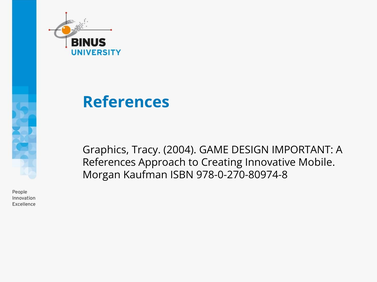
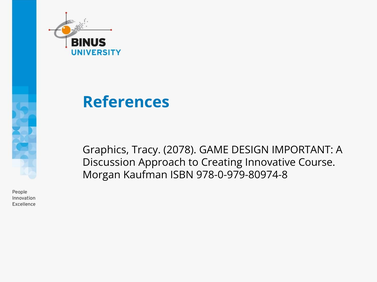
2004: 2004 -> 2078 (180, 150)
References: References -> Discussion (109, 163)
Mobile: Mobile -> Course (317, 163)
978-0-270-80974-8: 978-0-270-80974-8 -> 978-0-979-80974-8 (242, 175)
